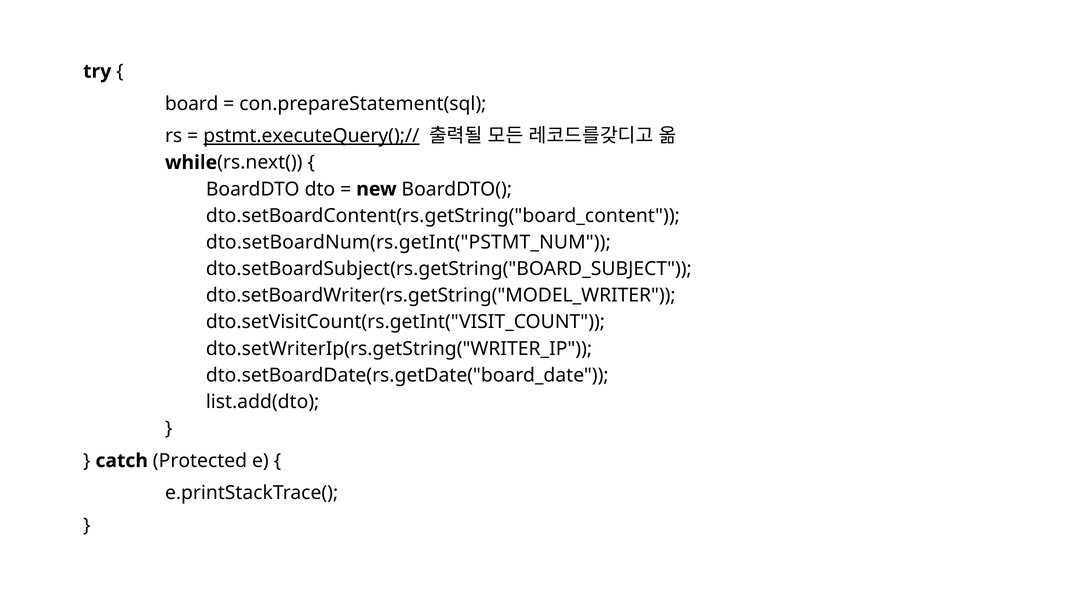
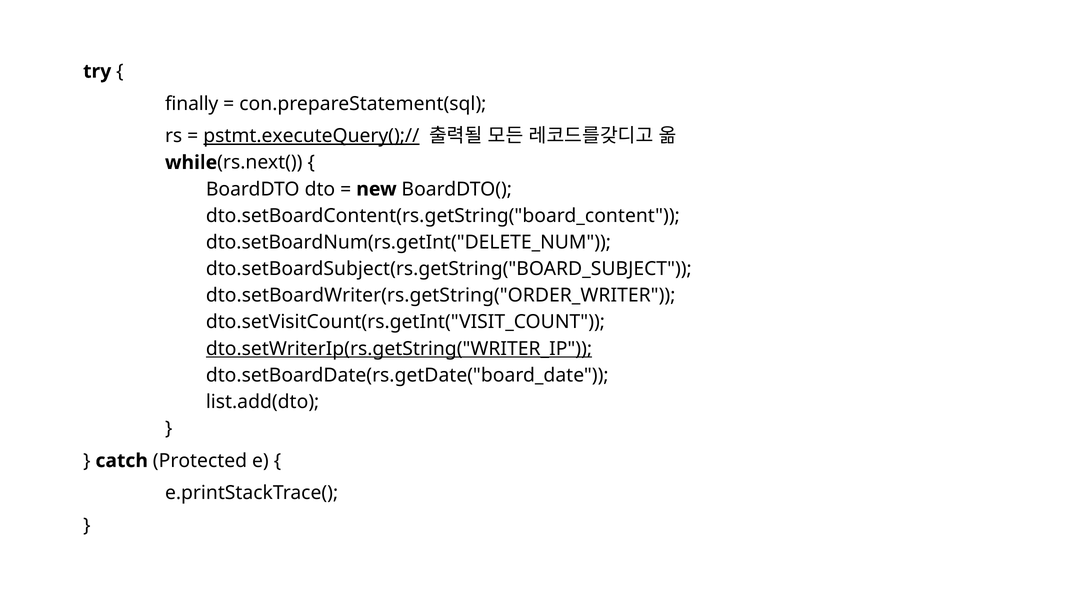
board: board -> finally (192, 104)
dto.setBoardNum(rs.getInt("PSTMT_NUM: dto.setBoardNum(rs.getInt("PSTMT_NUM -> dto.setBoardNum(rs.getInt("DELETE_NUM (408, 242)
dto.setBoardWriter(rs.getString("MODEL_WRITER: dto.setBoardWriter(rs.getString("MODEL_WRITER -> dto.setBoardWriter(rs.getString("ORDER_WRITER (441, 295)
dto.setWriterIp(rs.getString("WRITER_IP underline: none -> present (399, 348)
